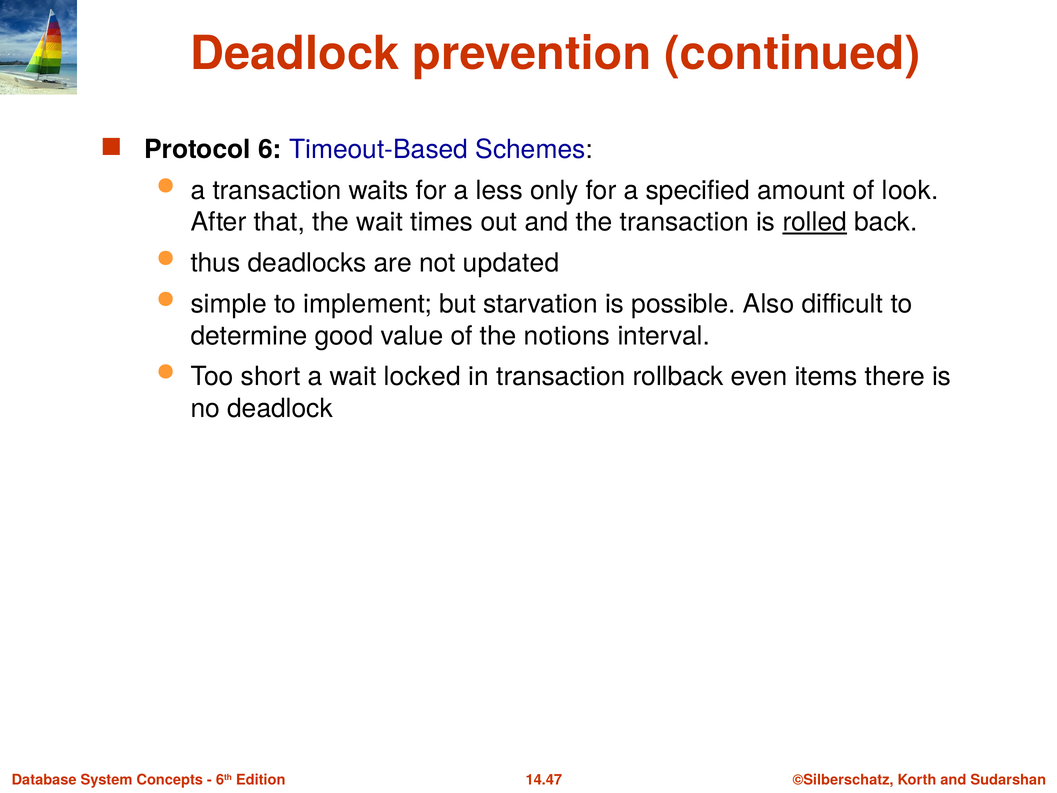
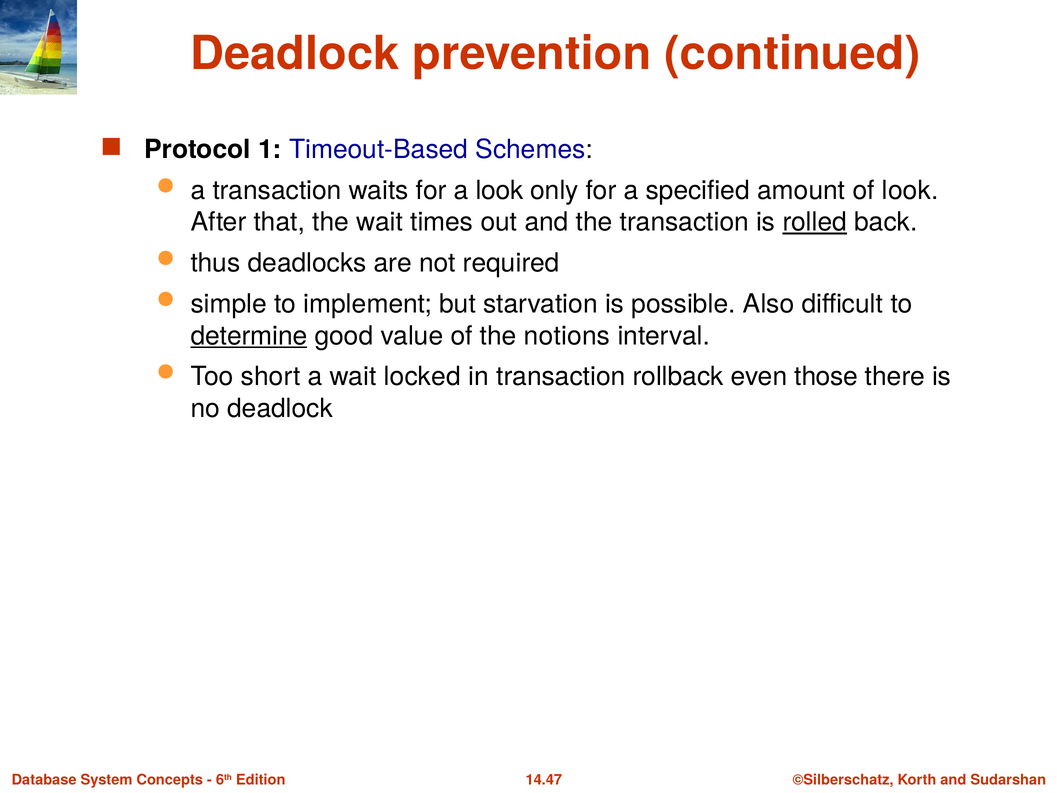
6: 6 -> 1 (270, 149)
a less: less -> look (499, 190)
updated: updated -> required (511, 263)
determine underline: none -> present (249, 336)
items: items -> those (826, 377)
